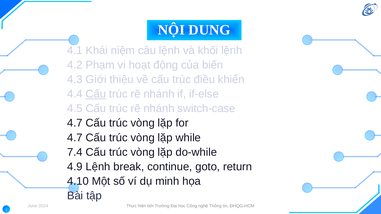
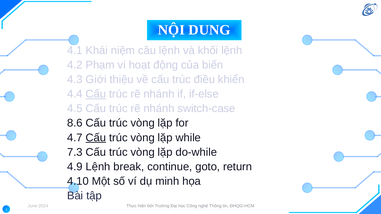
4.7: 4.7 -> 8.6 (75, 123)
Cấu underline: none -> present (96, 138)
7.4: 7.4 -> 7.3 (75, 152)
